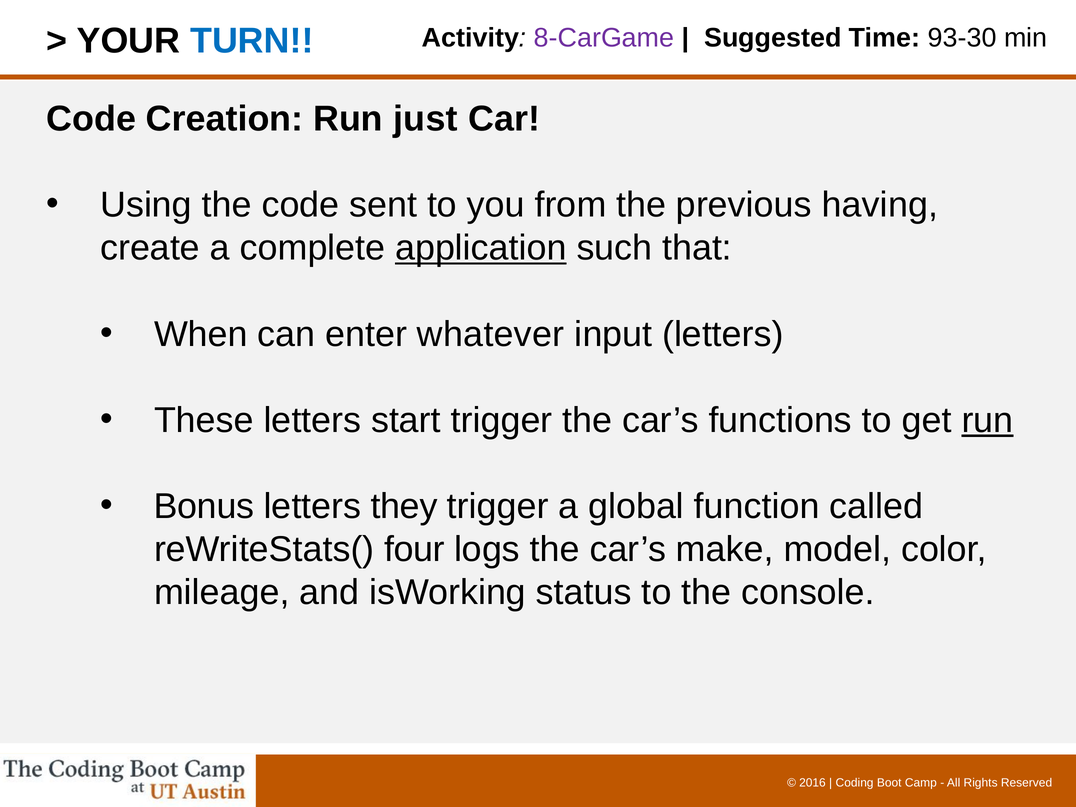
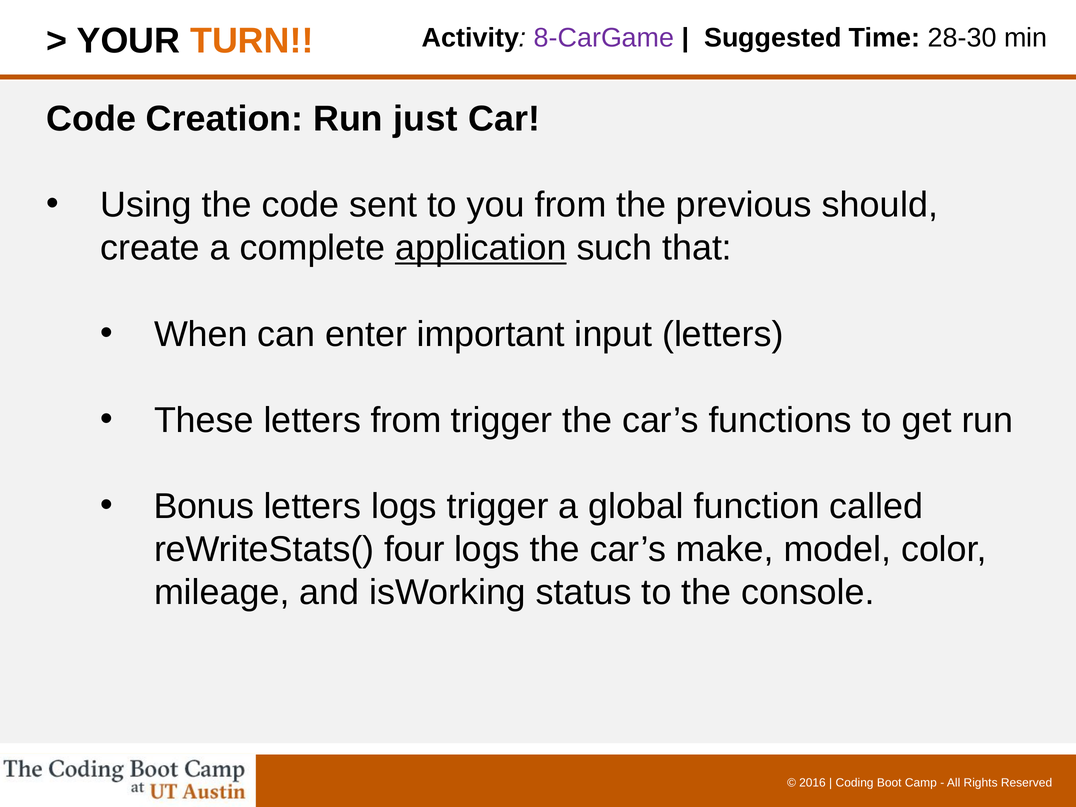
TURN colour: blue -> orange (252, 41)
93-30: 93-30 -> 28-30 (962, 38)
having: having -> should (880, 205)
whatever: whatever -> important (491, 334)
letters start: start -> from (406, 420)
run underline: present -> none (987, 420)
letters they: they -> logs (404, 506)
